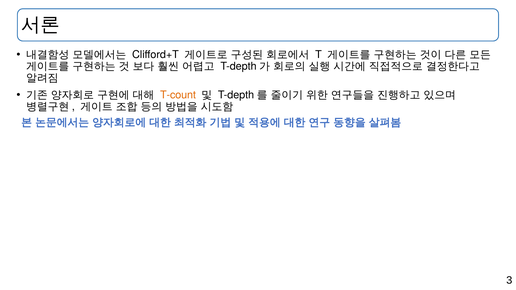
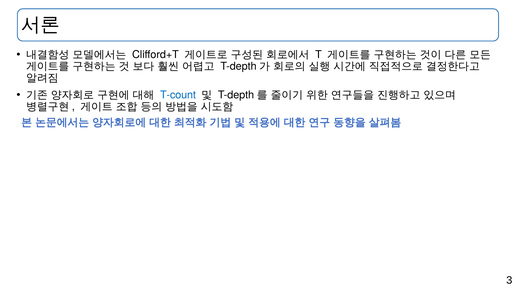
T-count colour: orange -> blue (178, 95)
